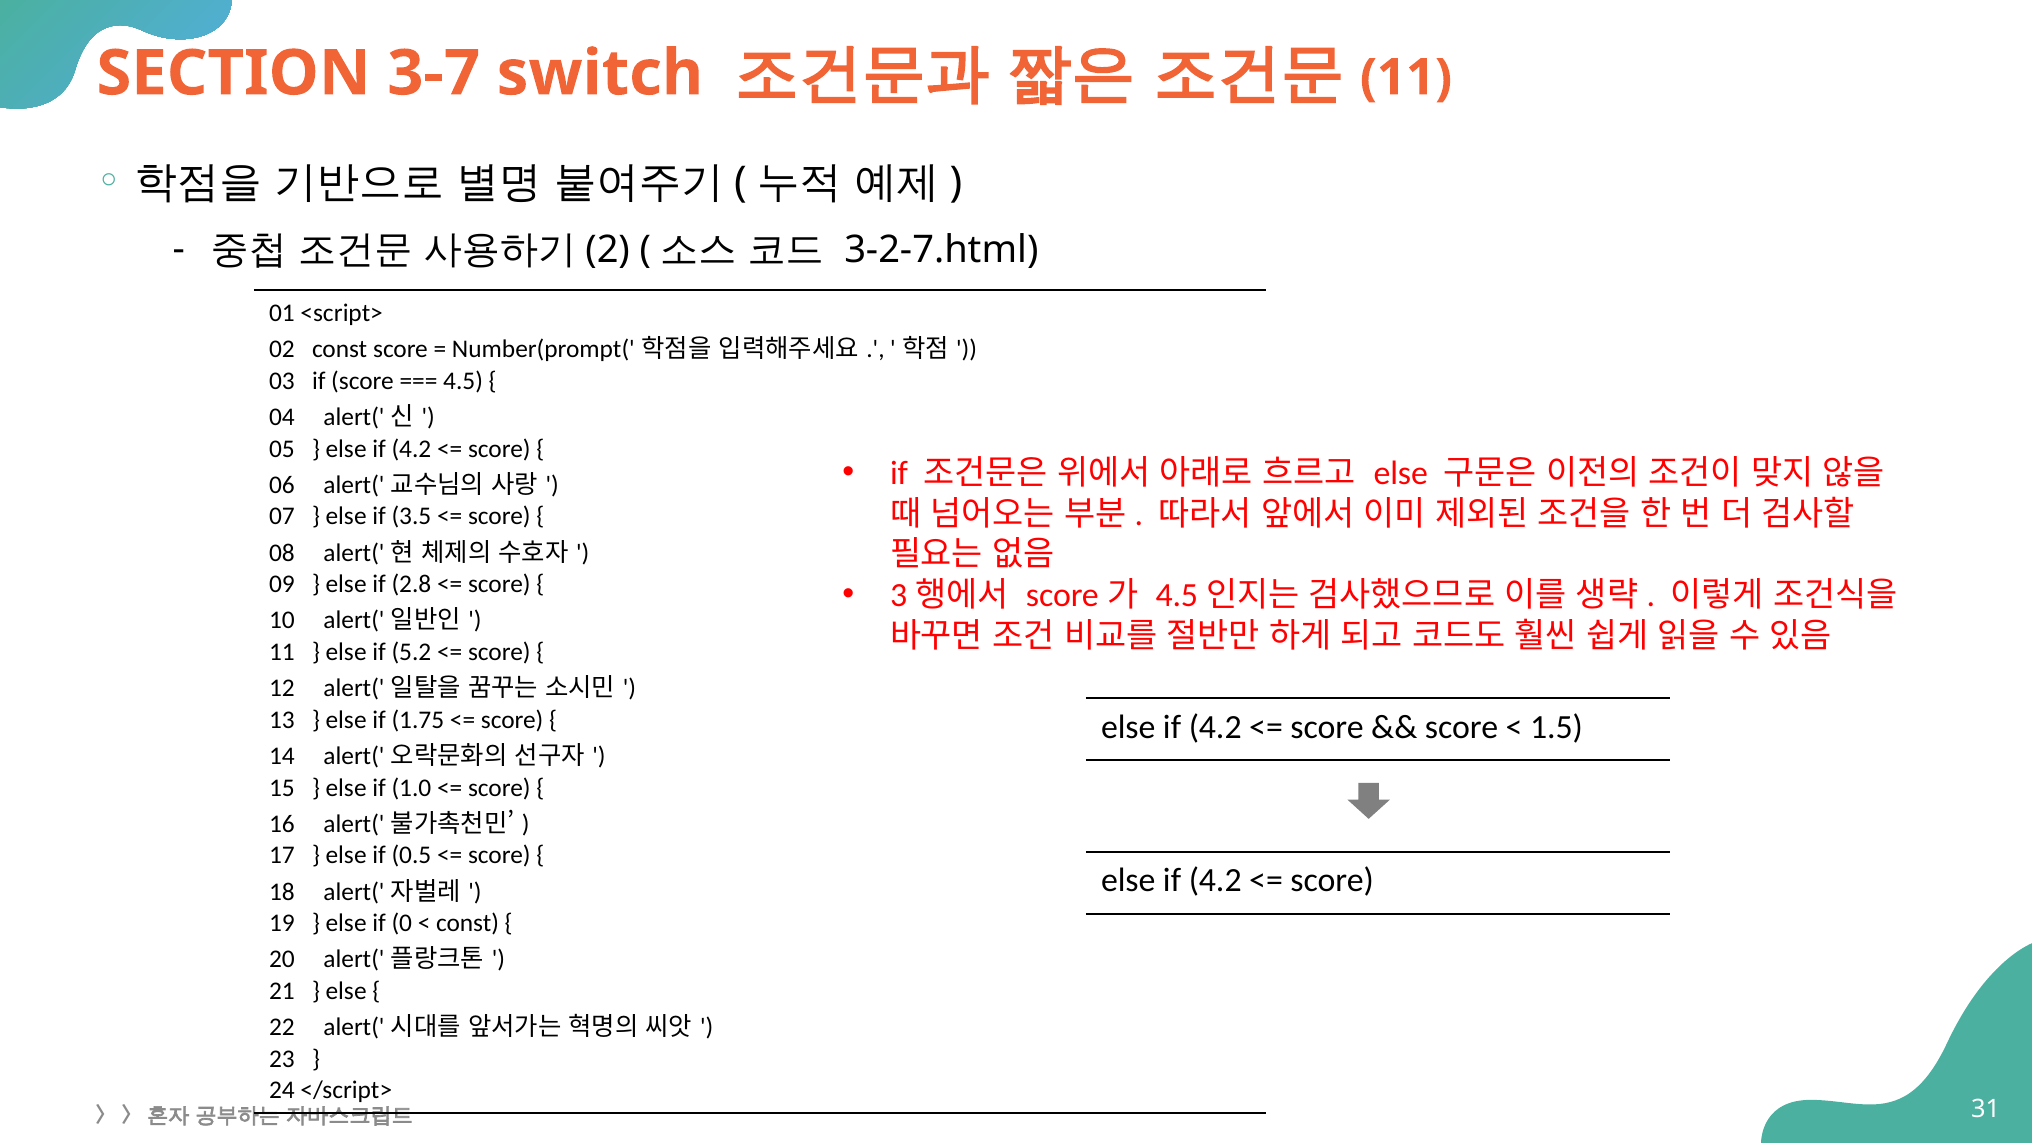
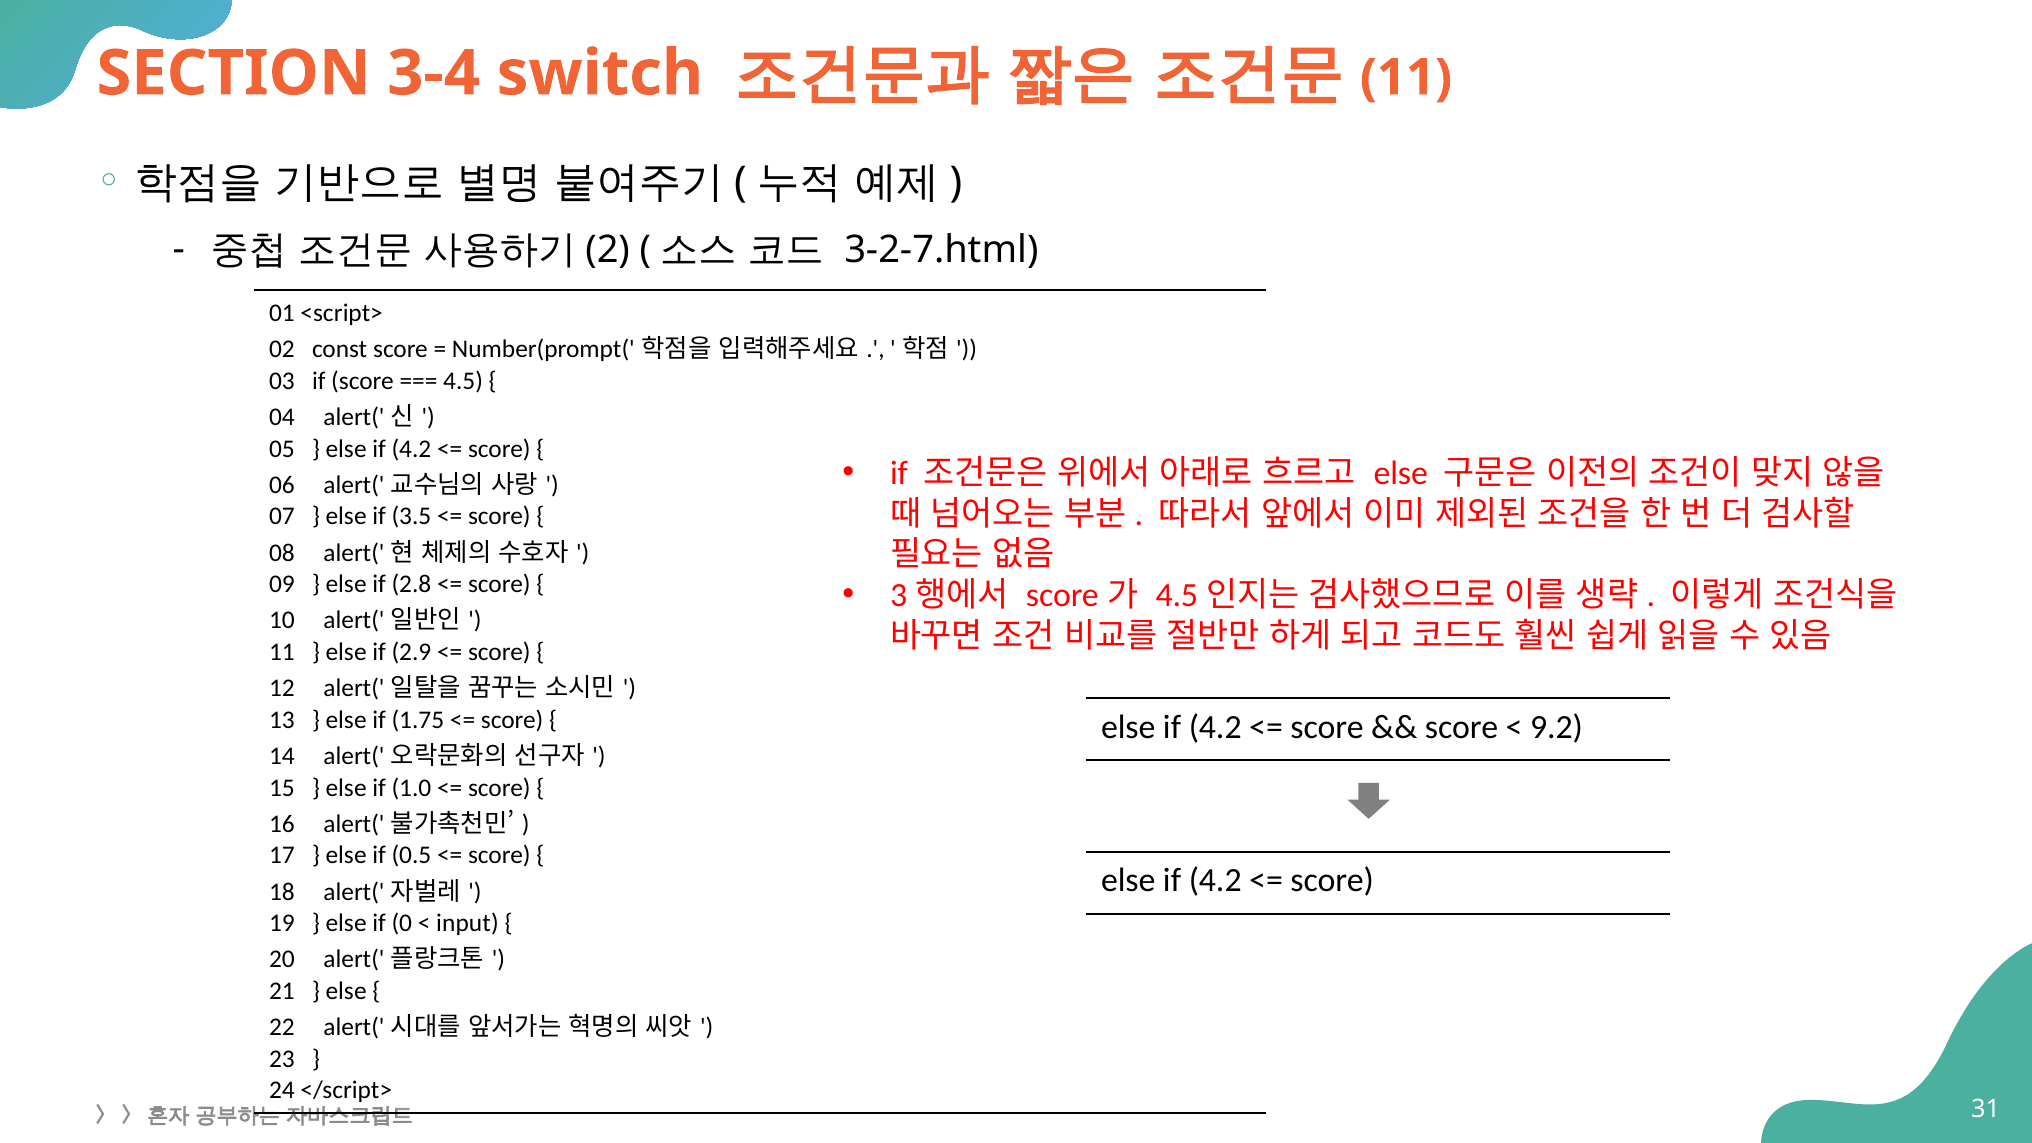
3-7: 3-7 -> 3-4 (434, 73)
5.2: 5.2 -> 2.9 (411, 652)
1.5: 1.5 -> 9.2 (1556, 727)
const: const -> input (467, 923)
